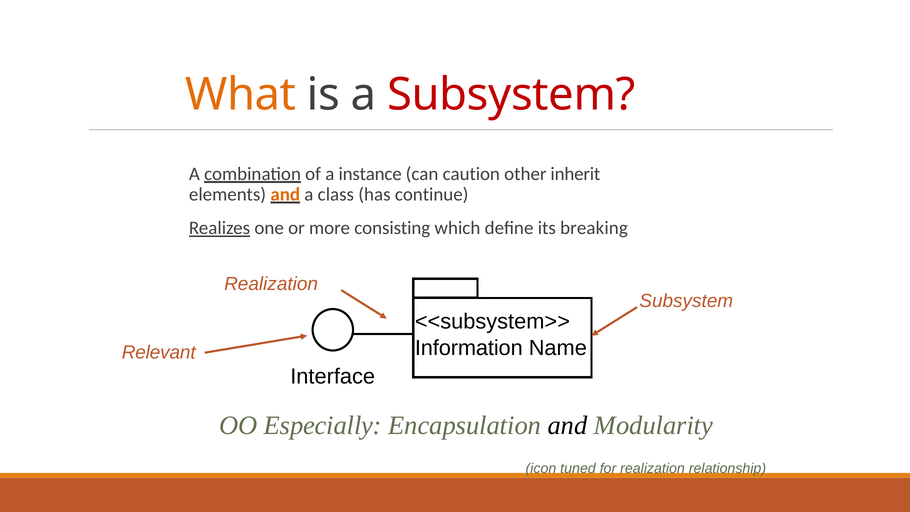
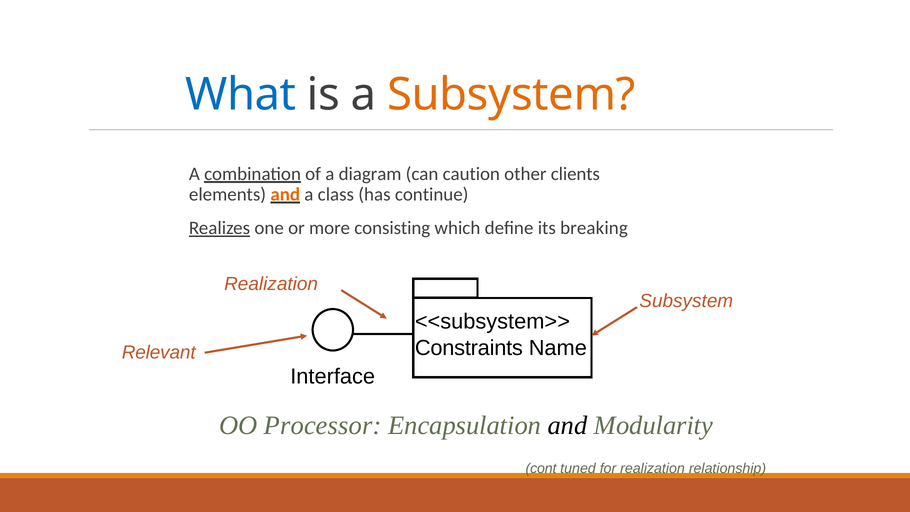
What colour: orange -> blue (241, 95)
Subsystem colour: red -> orange (511, 95)
instance: instance -> diagram (370, 174)
inherit: inherit -> clients (575, 174)
Information: Information -> Constraints (469, 348)
Especially: Especially -> Processor (323, 426)
icon: icon -> cont (541, 469)
